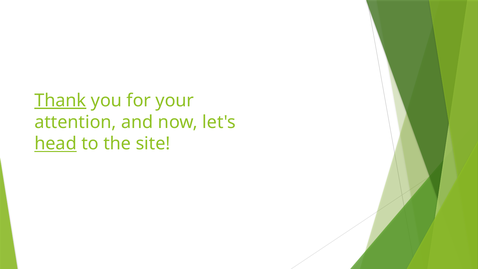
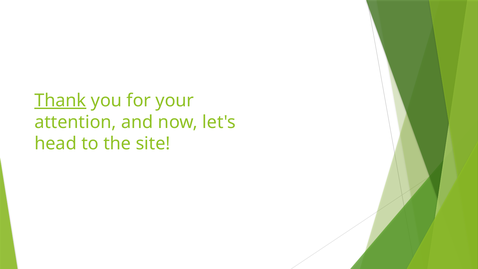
head underline: present -> none (56, 144)
